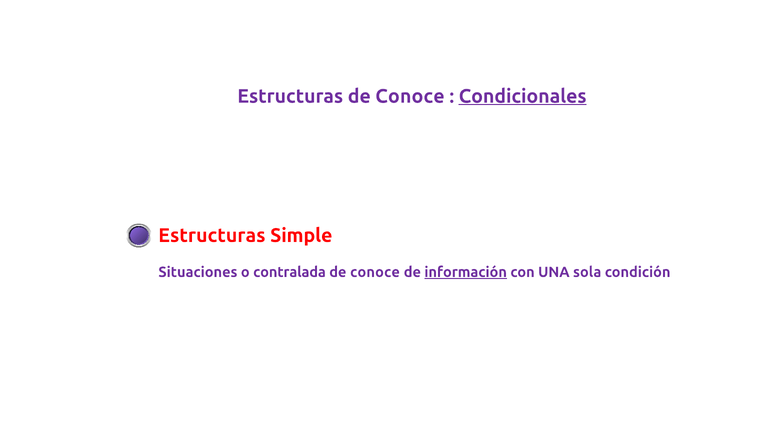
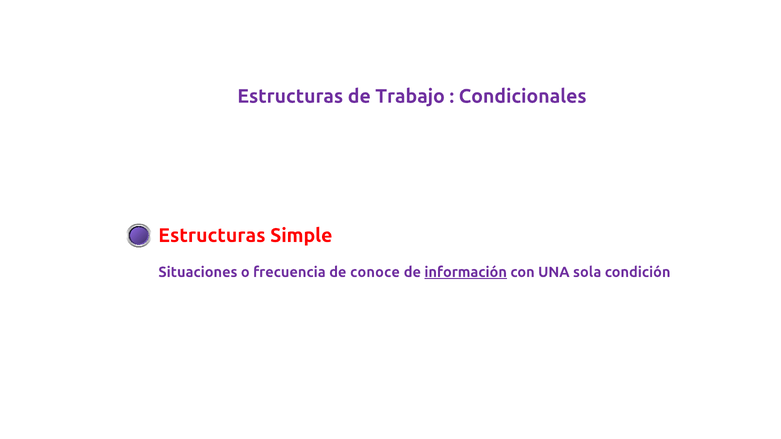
Estructuras de Conoce: Conoce -> Trabajo (410, 96)
Condicionales underline: present -> none (523, 96)
contralada: contralada -> frecuencia (289, 272)
